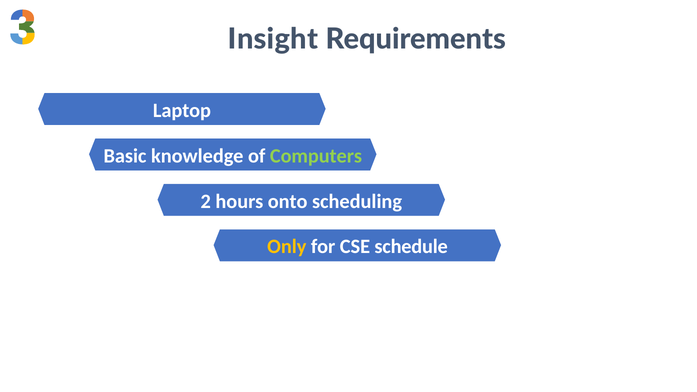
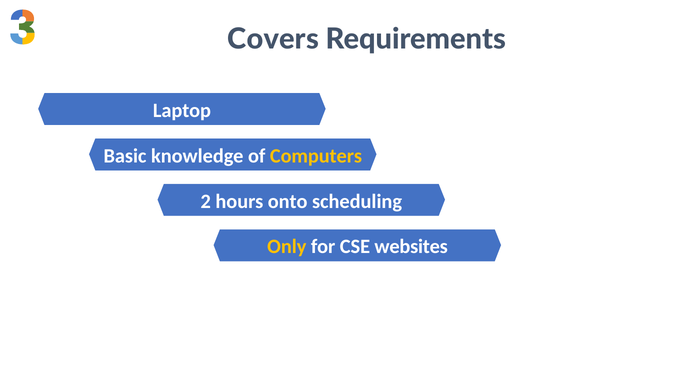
Insight: Insight -> Covers (273, 39)
Computers colour: light green -> yellow (316, 156)
schedule: schedule -> websites (411, 247)
